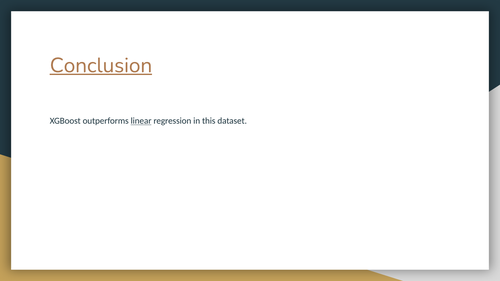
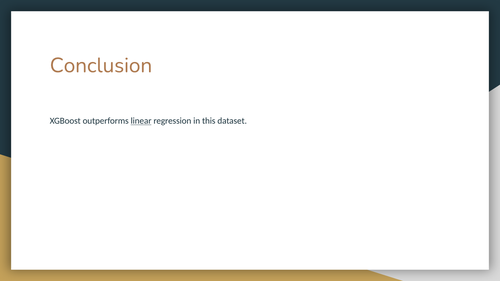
Conclusion underline: present -> none (101, 65)
